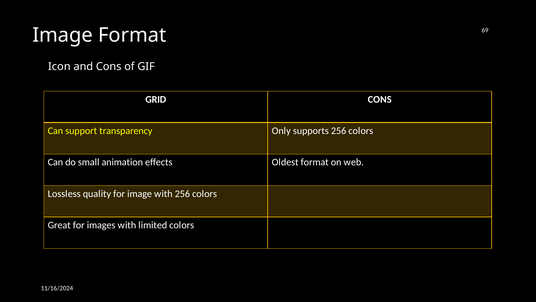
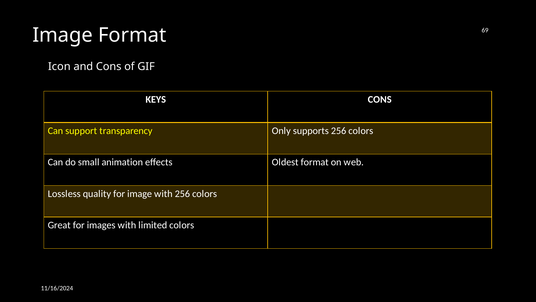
GRID: GRID -> KEYS (156, 99)
